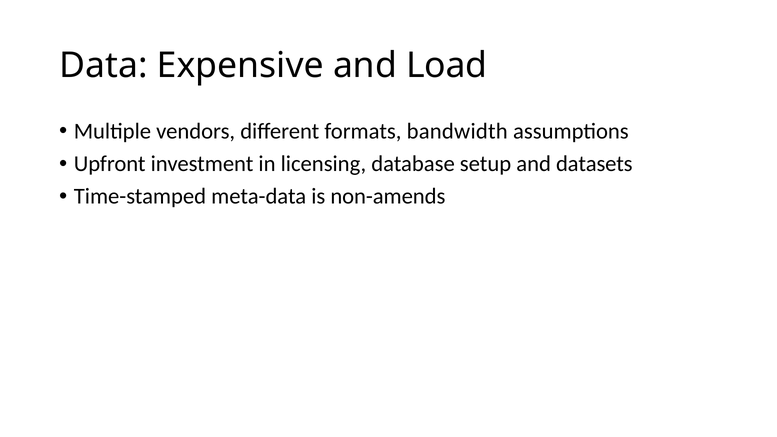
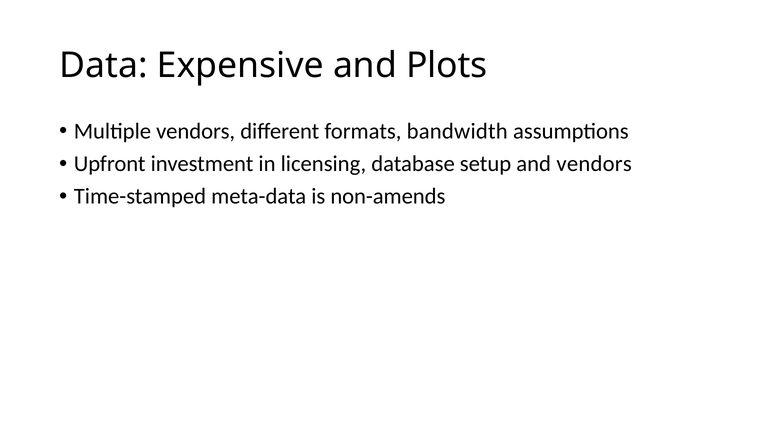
Load: Load -> Plots (447, 65)
and datasets: datasets -> vendors (594, 164)
